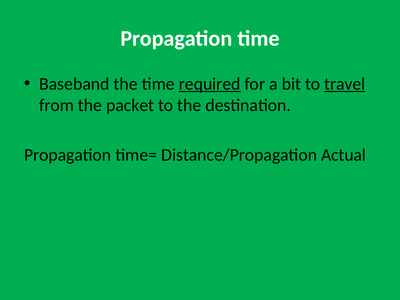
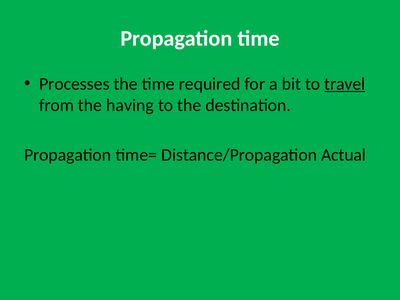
Baseband: Baseband -> Processes (74, 84)
required underline: present -> none (210, 84)
packet: packet -> having (130, 105)
